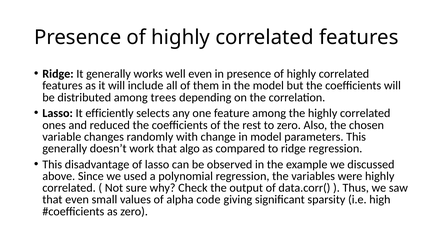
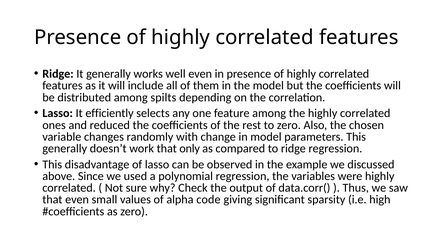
trees: trees -> spilts (163, 97)
algo: algo -> only (190, 148)
